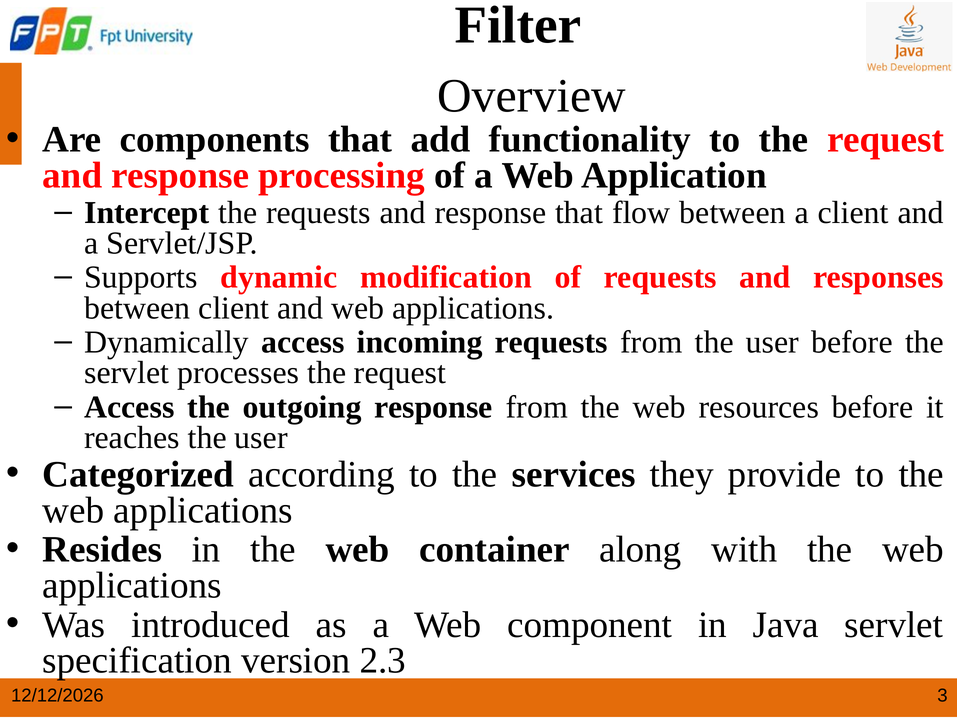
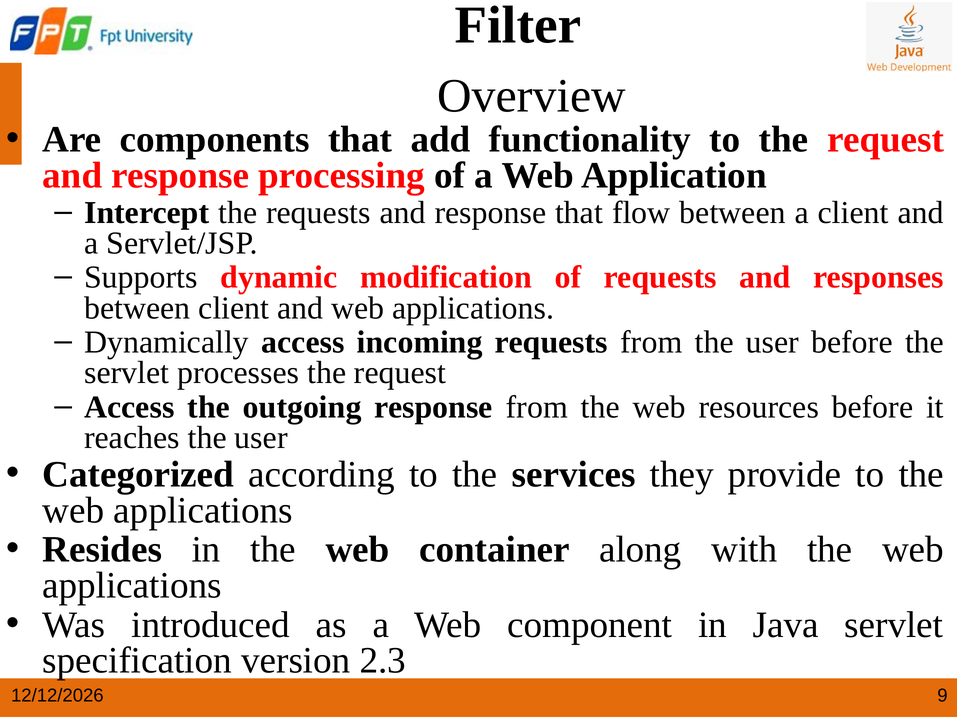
3: 3 -> 9 (943, 696)
